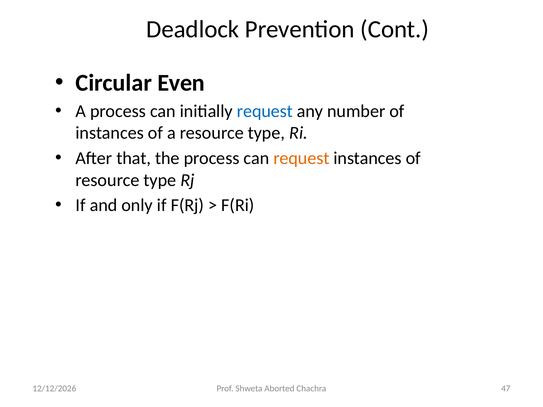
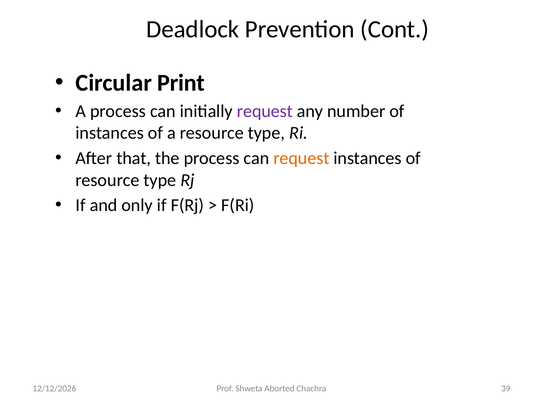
Even: Even -> Print (181, 83)
request colour: blue -> purple (265, 111)
47: 47 -> 39 (506, 389)
